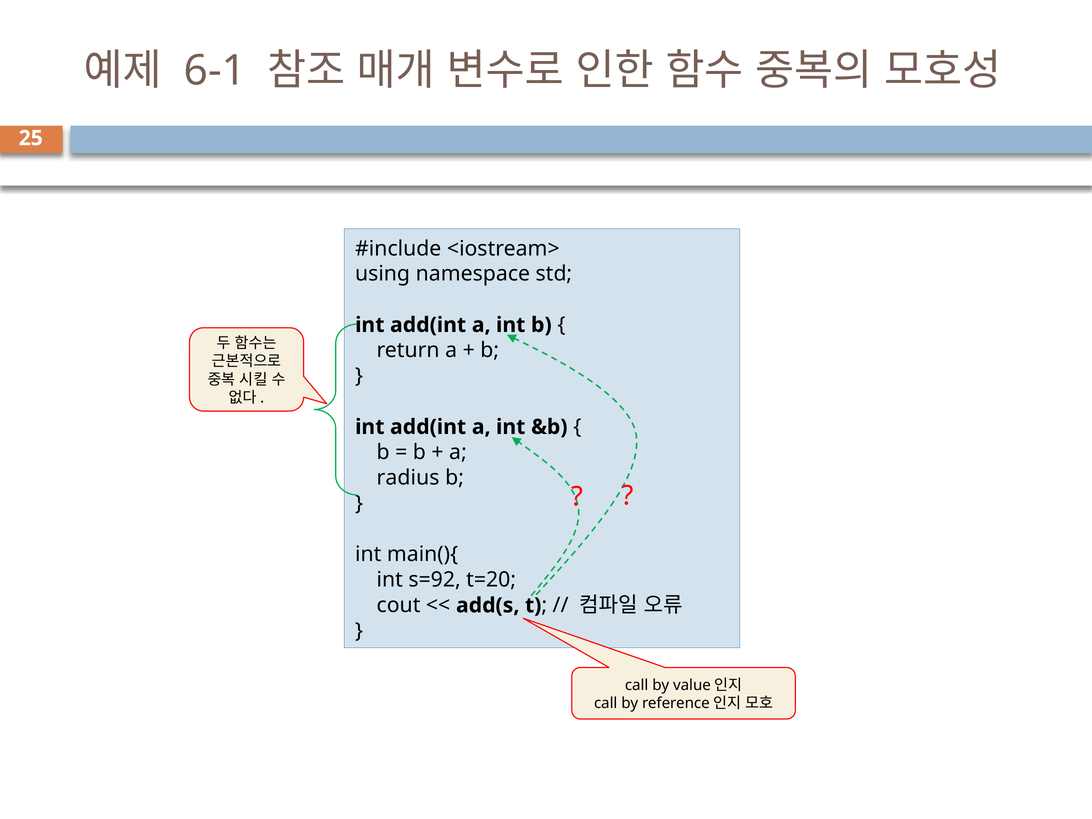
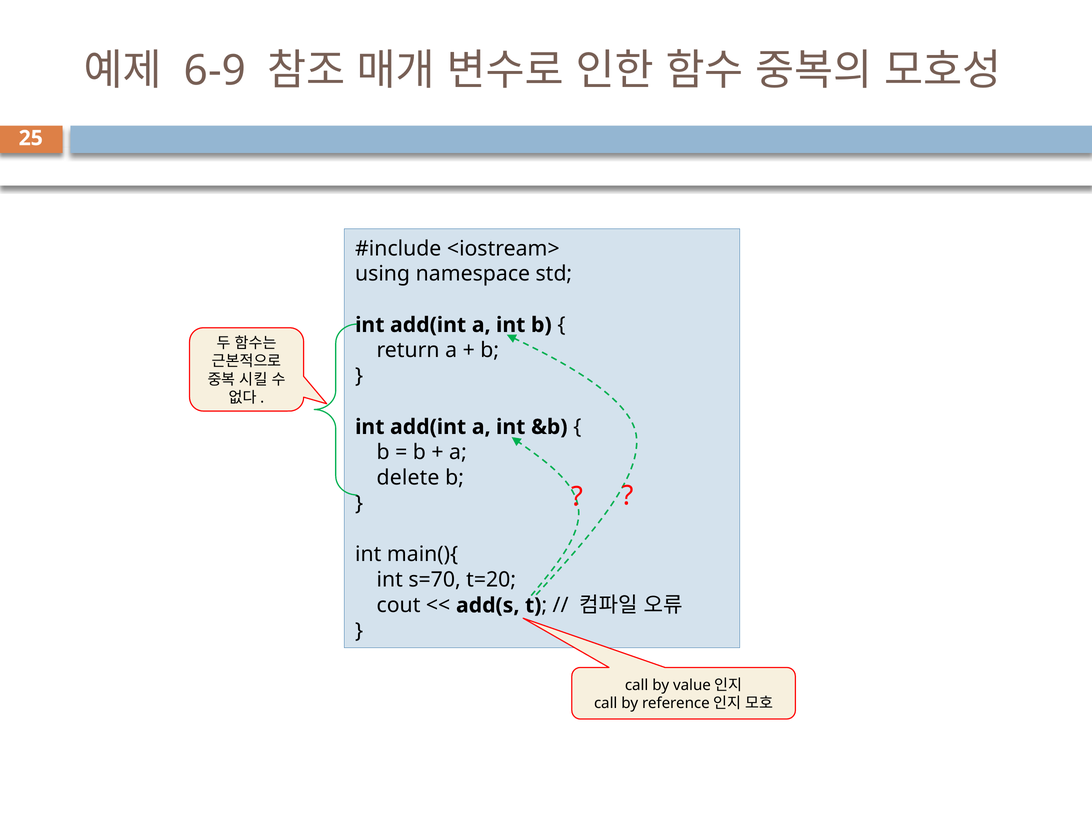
6-1: 6-1 -> 6-9 (215, 71)
radius: radius -> delete (408, 478)
s=92: s=92 -> s=70 (435, 580)
